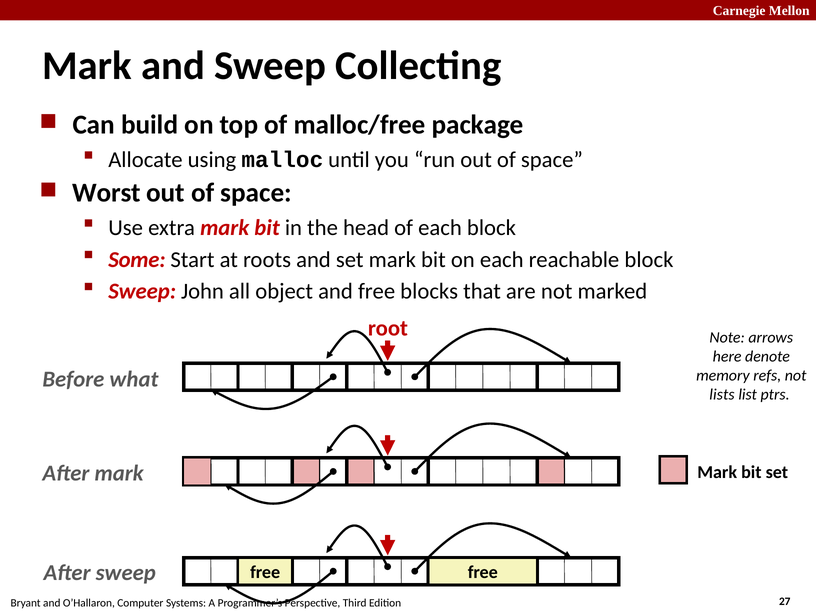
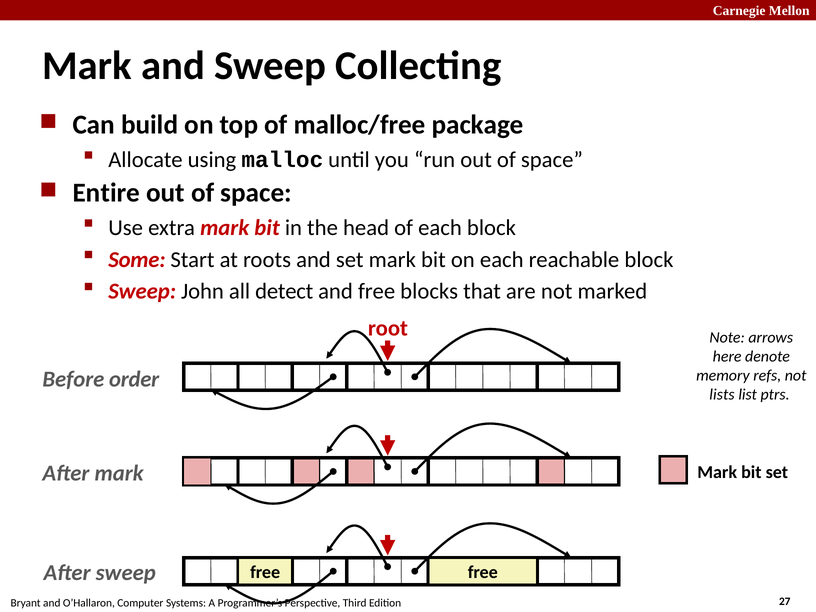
Worst: Worst -> Entire (106, 193)
object: object -> detect (284, 291)
what: what -> order (134, 379)
